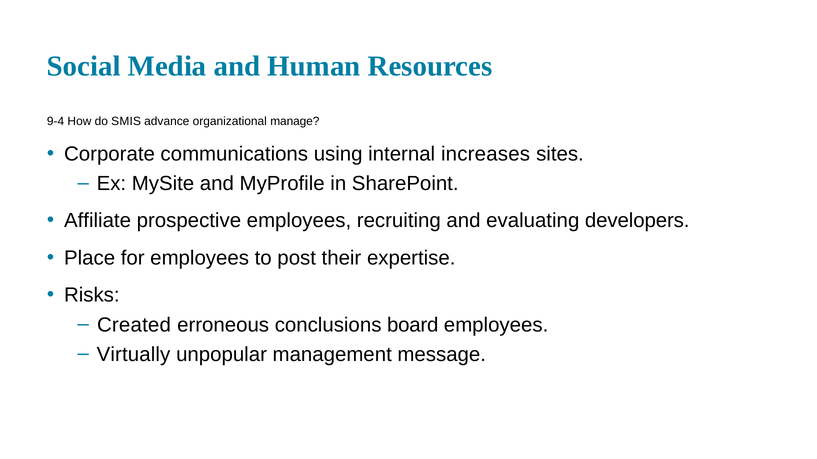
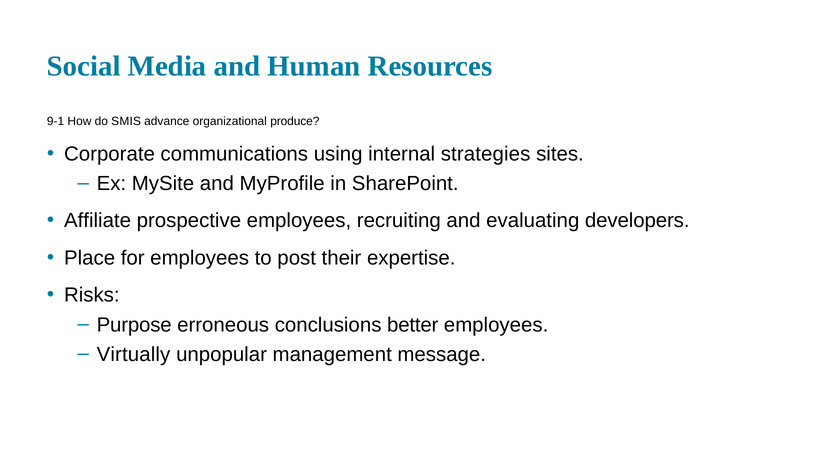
9-4: 9-4 -> 9-1 (56, 121)
manage: manage -> produce (295, 121)
increases: increases -> strategies (486, 154)
Created: Created -> Purpose (134, 325)
board: board -> better (413, 325)
